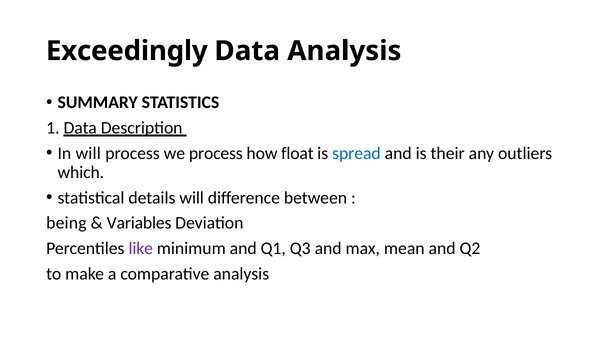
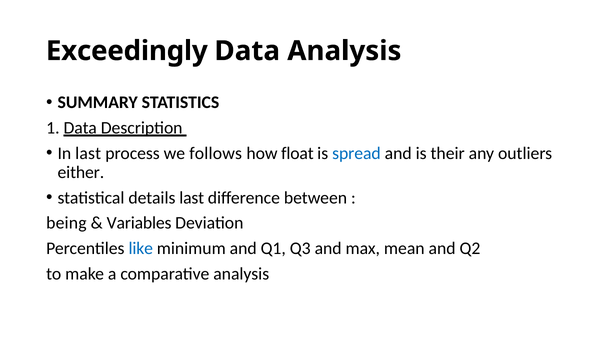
In will: will -> last (88, 153)
we process: process -> follows (216, 153)
which: which -> either (81, 172)
details will: will -> last (192, 198)
like colour: purple -> blue (141, 248)
